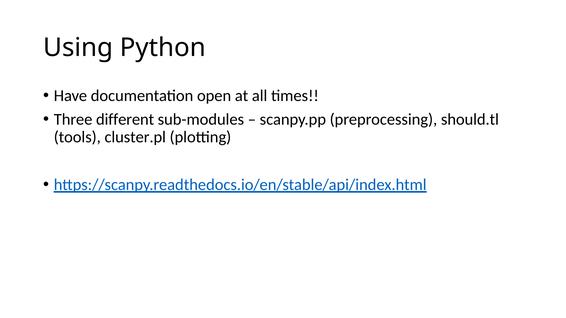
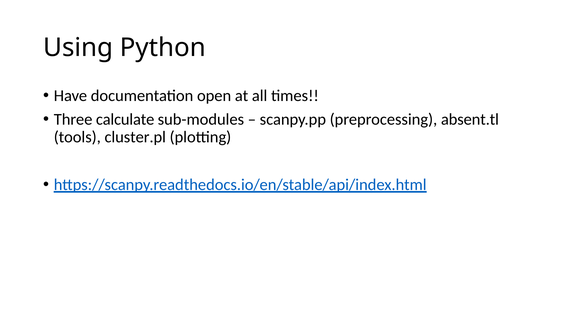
different: different -> calculate (125, 119)
should.tl: should.tl -> absent.tl (470, 119)
